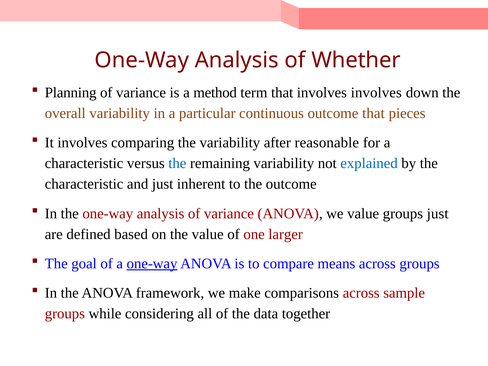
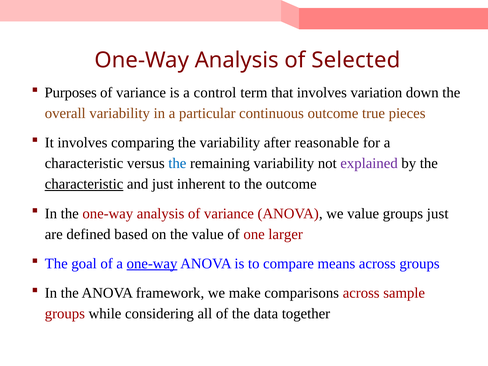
Whether: Whether -> Selected (356, 60)
Planning: Planning -> Purposes (71, 93)
method: method -> control (215, 93)
involves involves: involves -> variation (376, 93)
outcome that: that -> true (374, 113)
explained colour: blue -> purple (369, 163)
characteristic underline: none -> present (84, 184)
